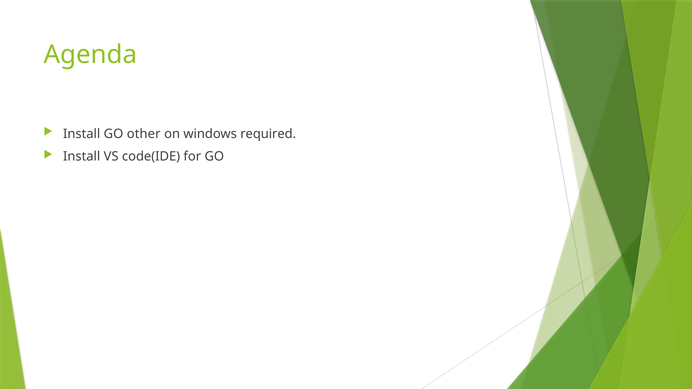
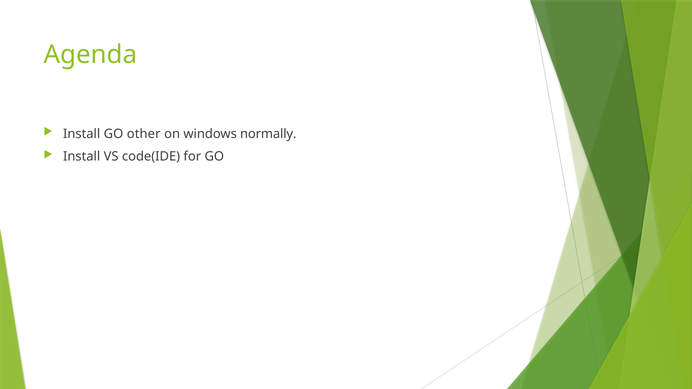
required: required -> normally (268, 134)
